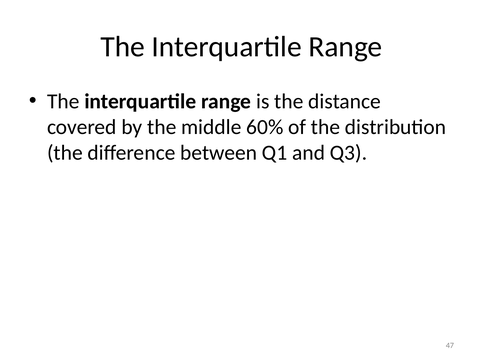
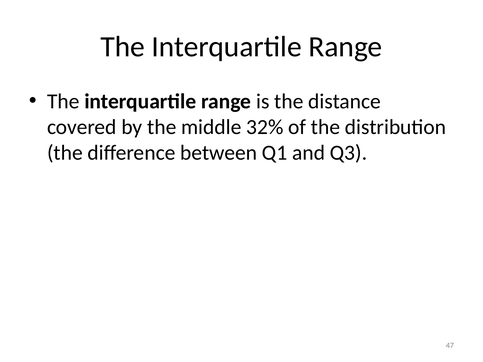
60%: 60% -> 32% (265, 127)
